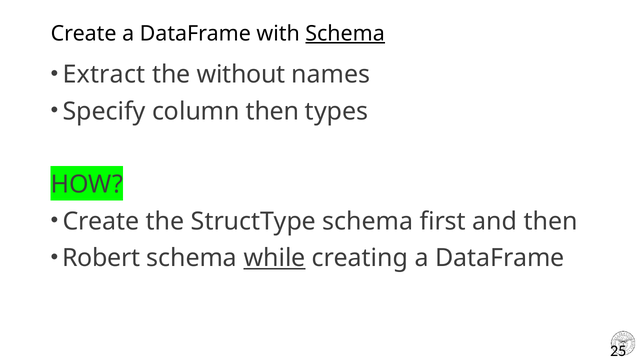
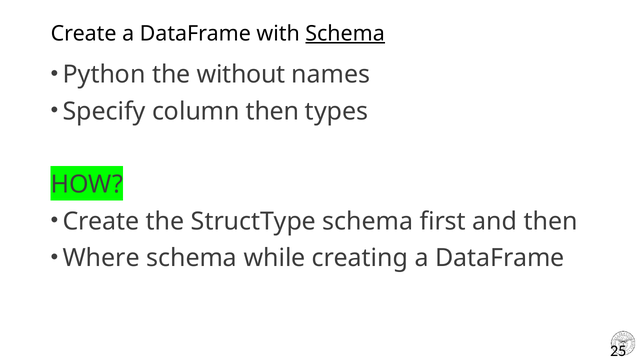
Extract: Extract -> Python (104, 75)
Robert: Robert -> Where (101, 258)
while underline: present -> none (275, 258)
